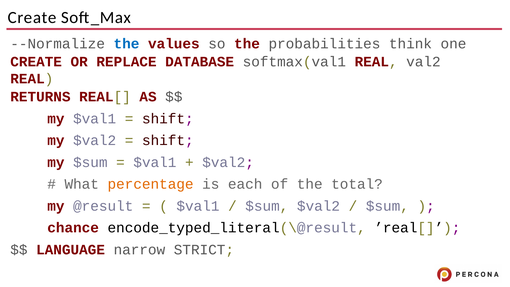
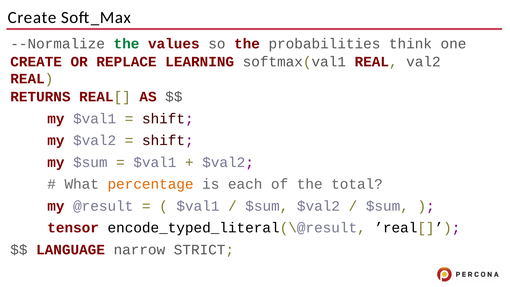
the colour: blue -> green (126, 44)
DATABASE: DATABASE -> LEARNING (200, 62)
chance: chance -> tensor (73, 228)
